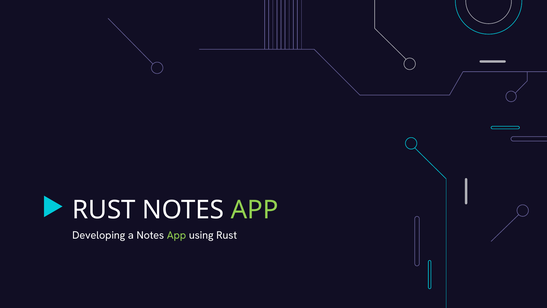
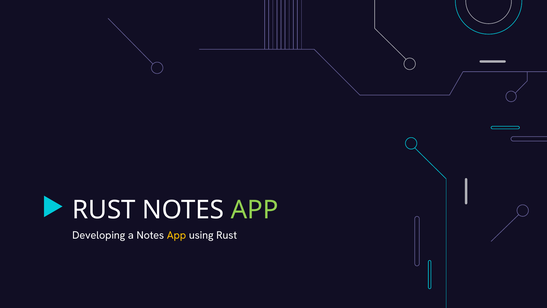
App colour: light green -> yellow (177, 235)
